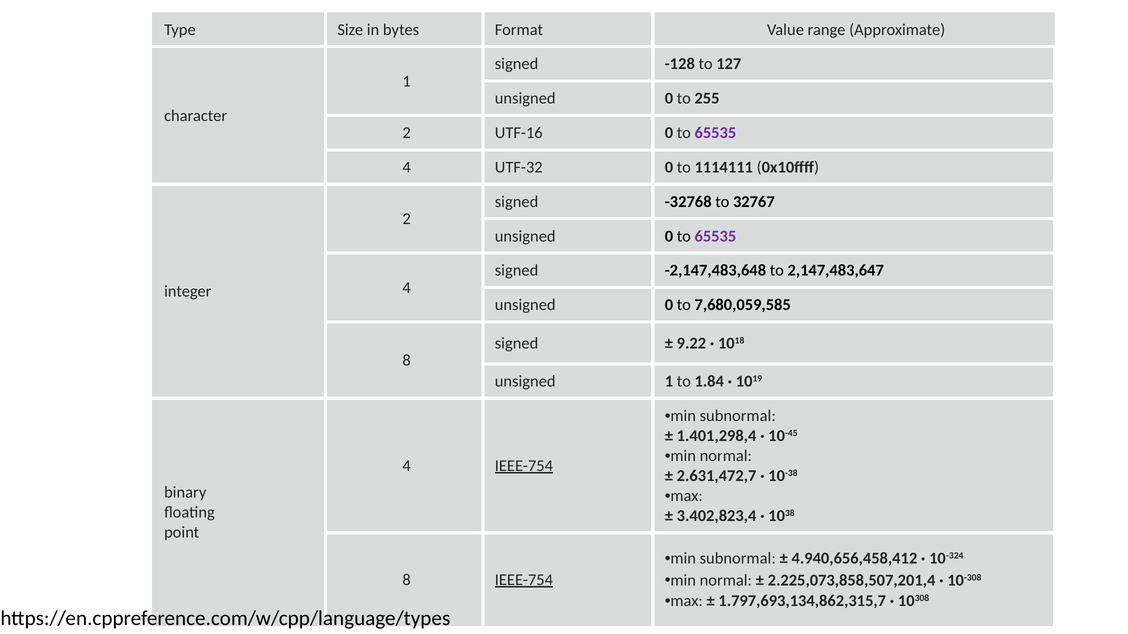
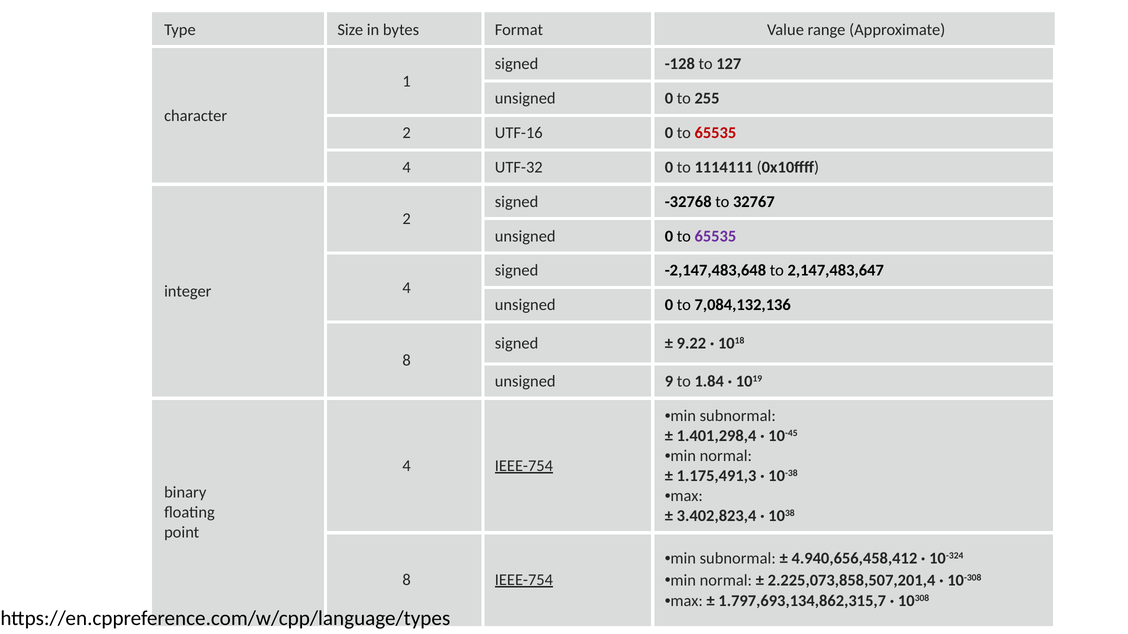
65535 colour: purple -> red (715, 133)
7,680,059,585: 7,680,059,585 -> 7,084,132,136 (743, 305)
unsigned 1: 1 -> 9 (669, 382)
2.631,472,7: 2.631,472,7 -> 1.175,491,3 (717, 476)
